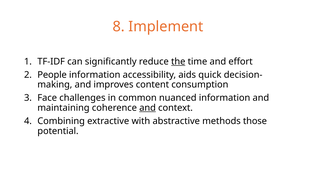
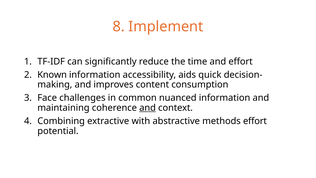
the underline: present -> none (178, 61)
People: People -> Known (52, 75)
methods those: those -> effort (255, 121)
